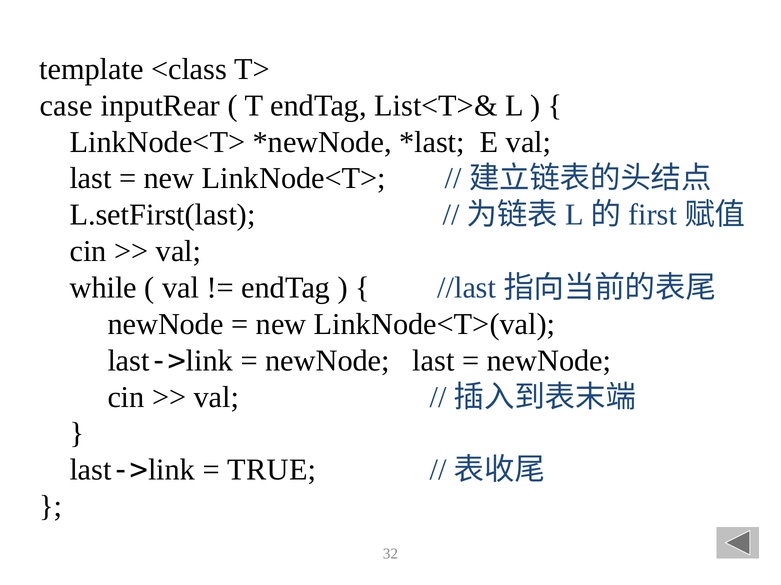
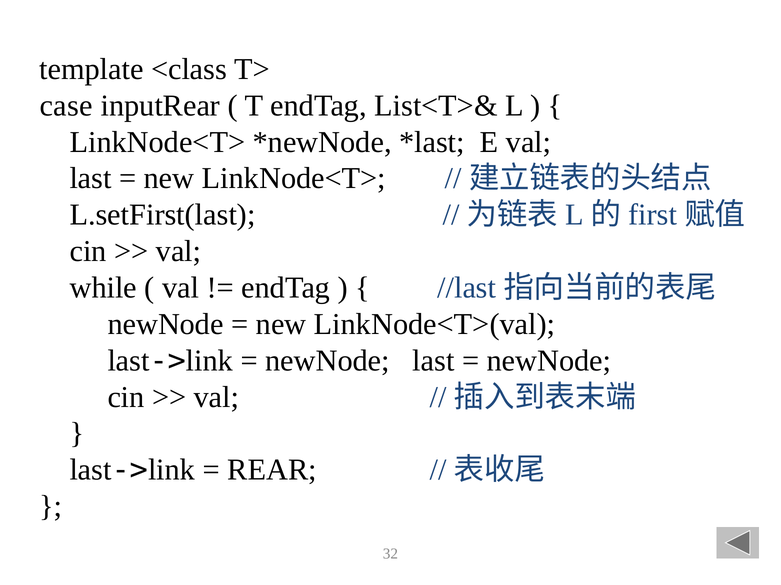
TRUE: TRUE -> REAR (272, 470)
